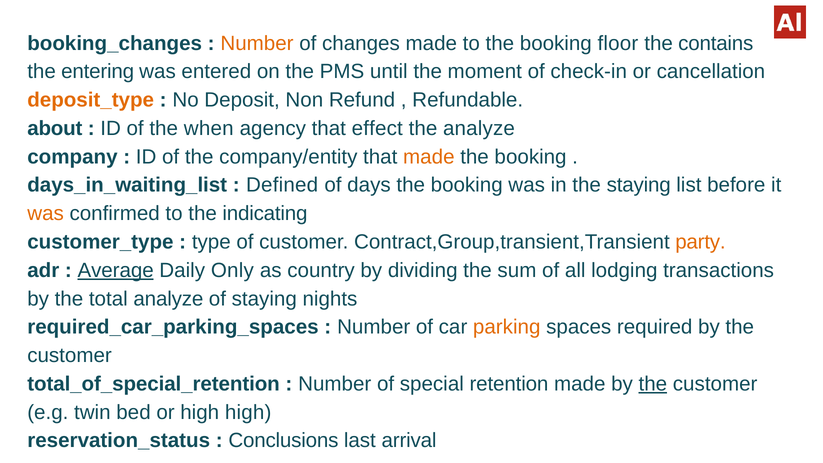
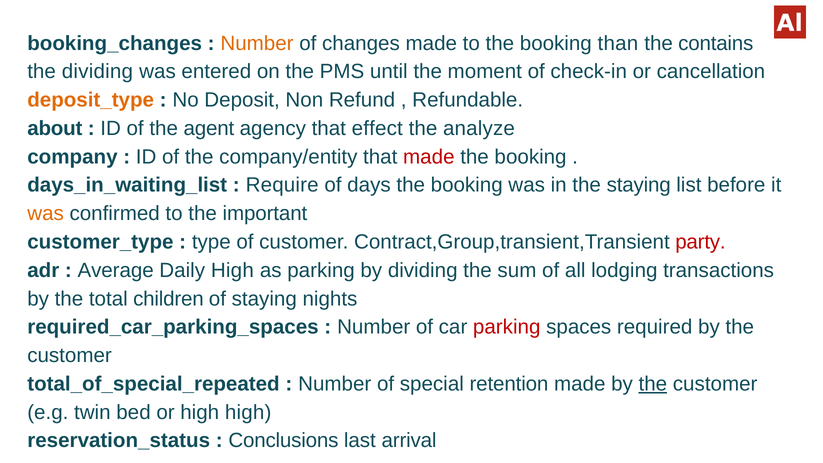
floor: floor -> than (618, 43)
the entering: entering -> dividing (97, 72)
when: when -> agent (209, 128)
made colour: orange -> red (429, 157)
Defined: Defined -> Require (282, 185)
indicating: indicating -> important (265, 214)
party colour: orange -> red (700, 242)
Average underline: present -> none (116, 270)
Daily Only: Only -> High (232, 270)
as country: country -> parking (321, 270)
total analyze: analyze -> children (168, 299)
parking colour: orange -> red (507, 327)
total_of_special_retention: total_of_special_retention -> total_of_special_repeated (153, 384)
